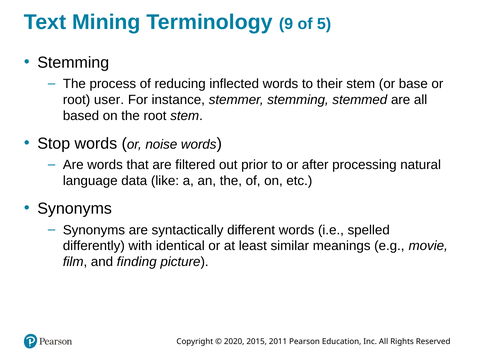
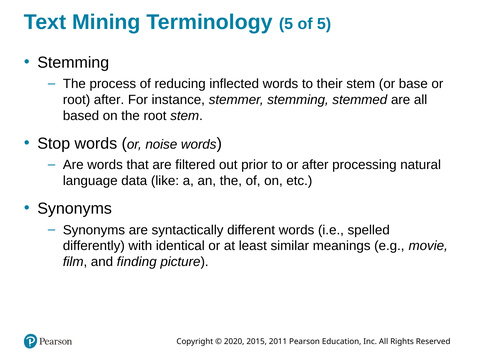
Terminology 9: 9 -> 5 (286, 24)
root user: user -> after (109, 100)
